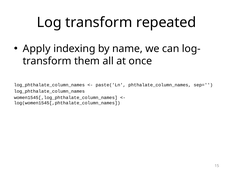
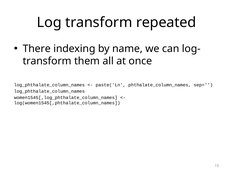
Apply: Apply -> There (37, 49)
